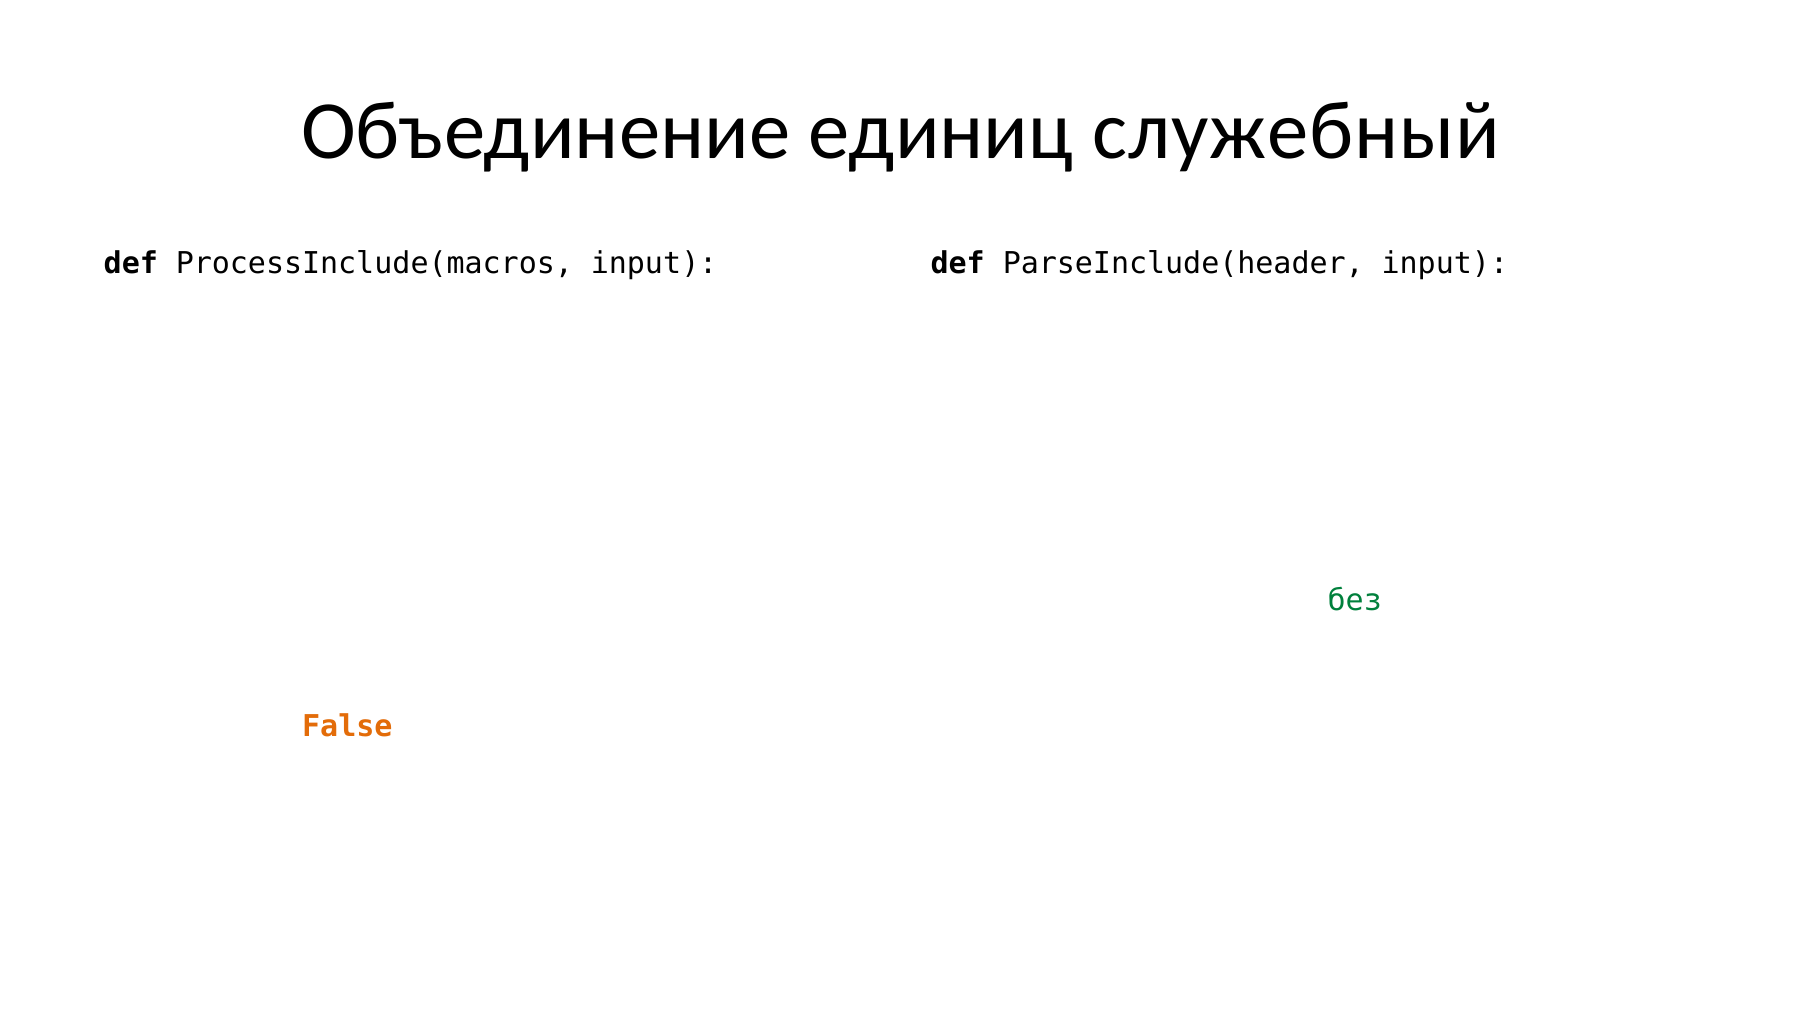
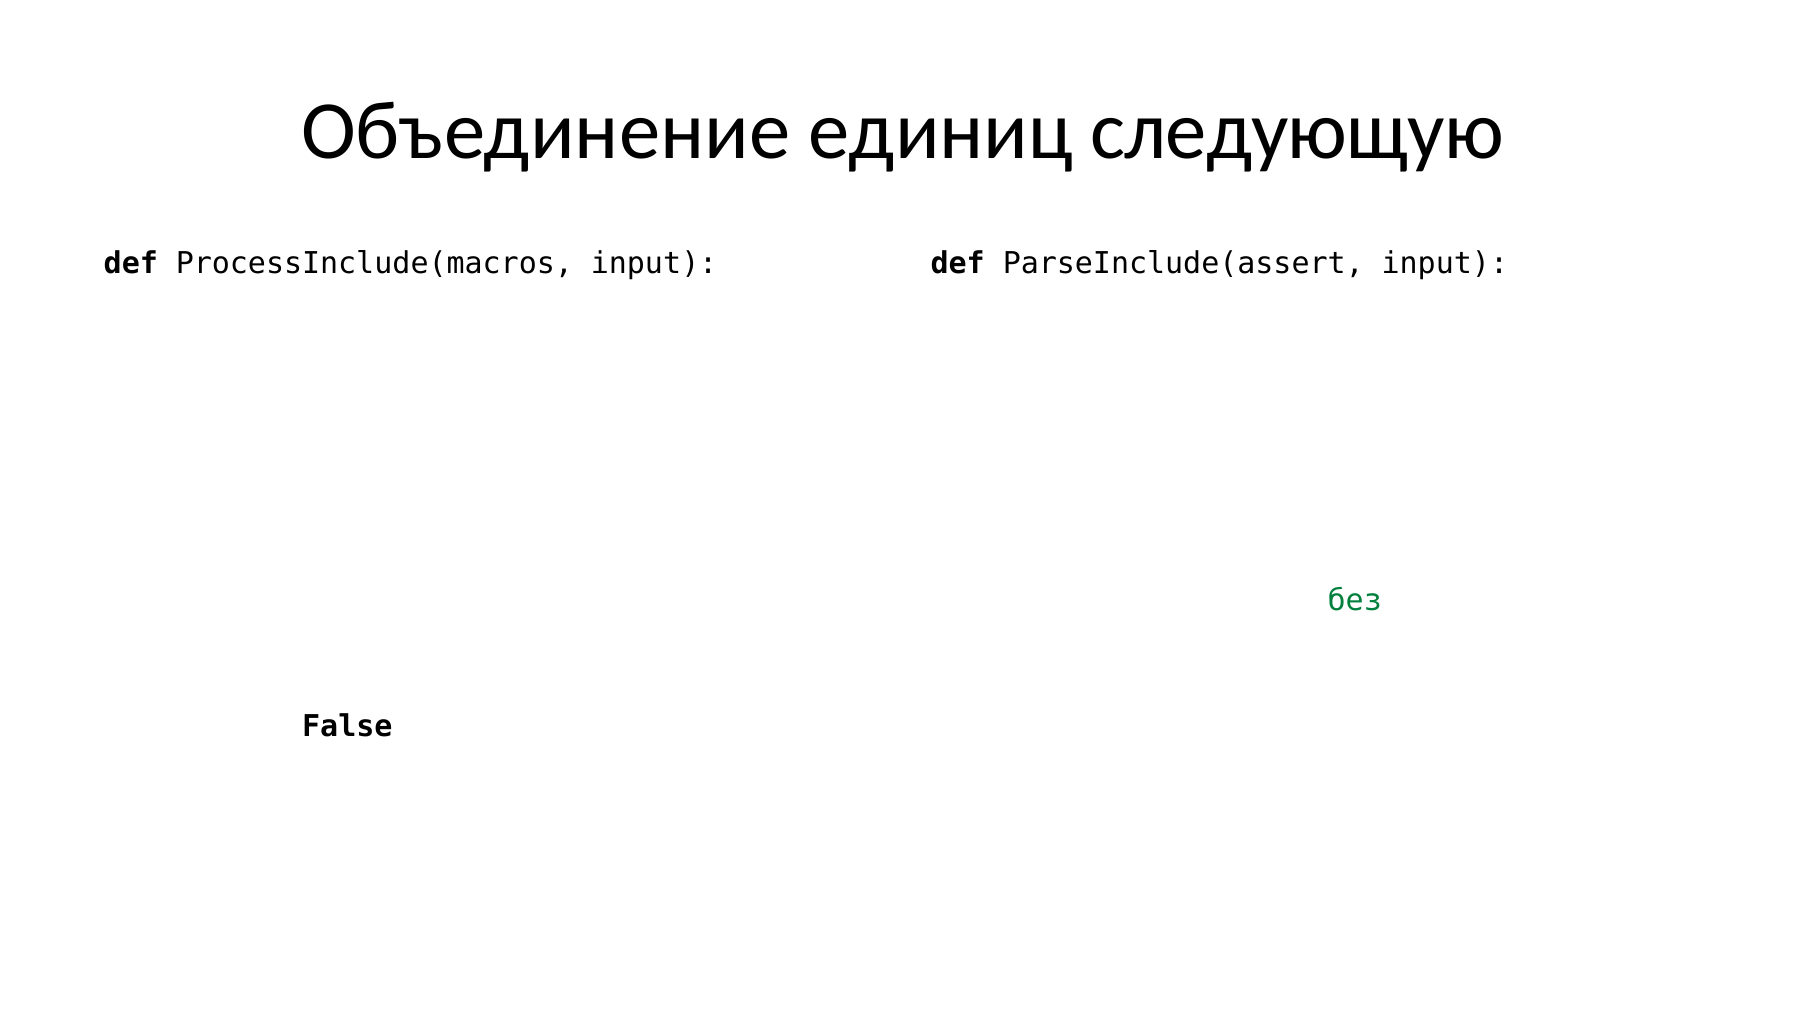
служебный: служебный -> следующую (1297, 131)
ParseInclude(header: ParseInclude(header -> ParseInclude(assert (1183, 264)
False colour: orange -> black (347, 727)
